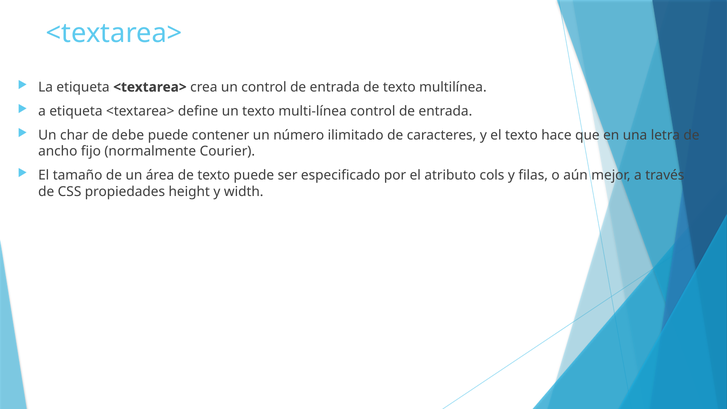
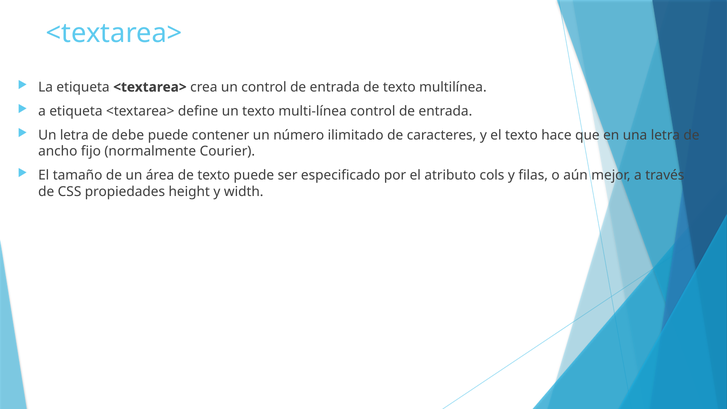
Un char: char -> letra (74, 135)
